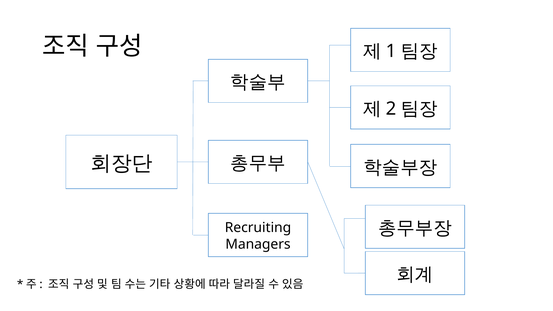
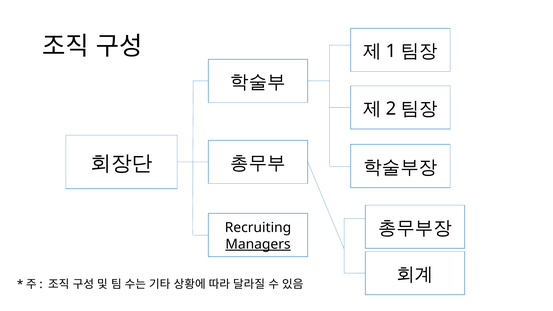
Managers underline: none -> present (258, 244)
